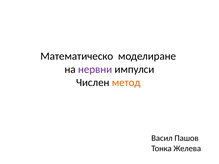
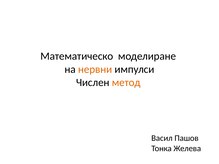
нервни colour: purple -> orange (95, 69)
